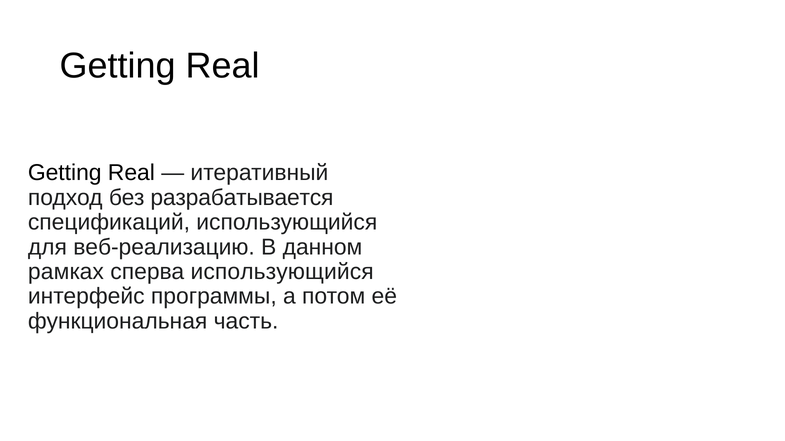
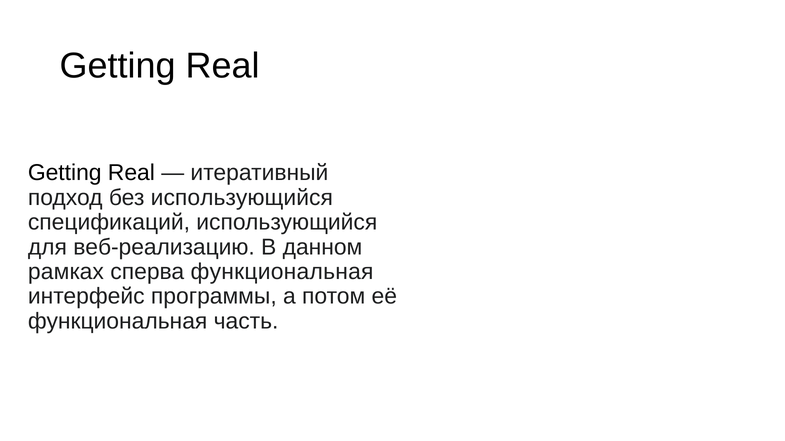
без разрабатывается: разрабатывается -> использующийся (242, 198)
сперва использующийся: использующийся -> функциональная (282, 272)
